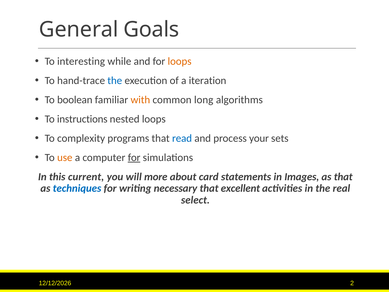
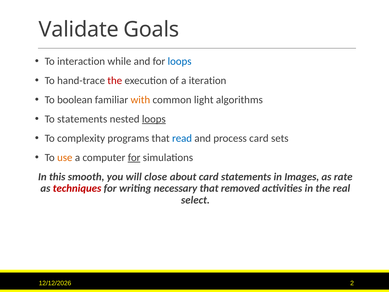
General: General -> Validate (79, 30)
interesting: interesting -> interaction (81, 61)
loops colour: orange -> blue (180, 61)
the colour: blue -> red (115, 80)
long: long -> light (204, 100)
To instructions: instructions -> statements (82, 119)
loops underline: none -> present (154, 119)
process your: your -> card (259, 138)
current: current -> smooth (86, 177)
more: more -> close (156, 177)
as that: that -> rate (343, 177)
techniques colour: blue -> red (77, 188)
excellent: excellent -> removed (240, 188)
